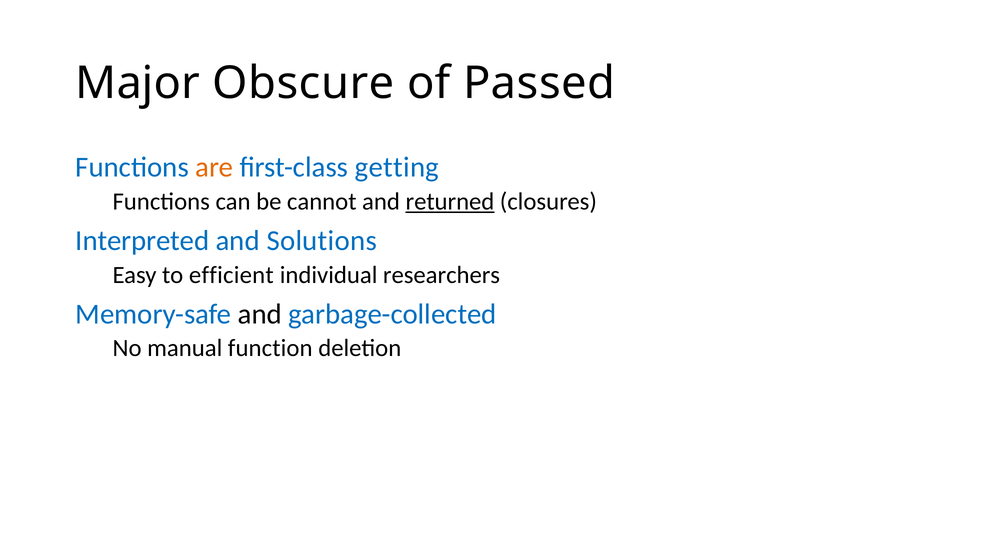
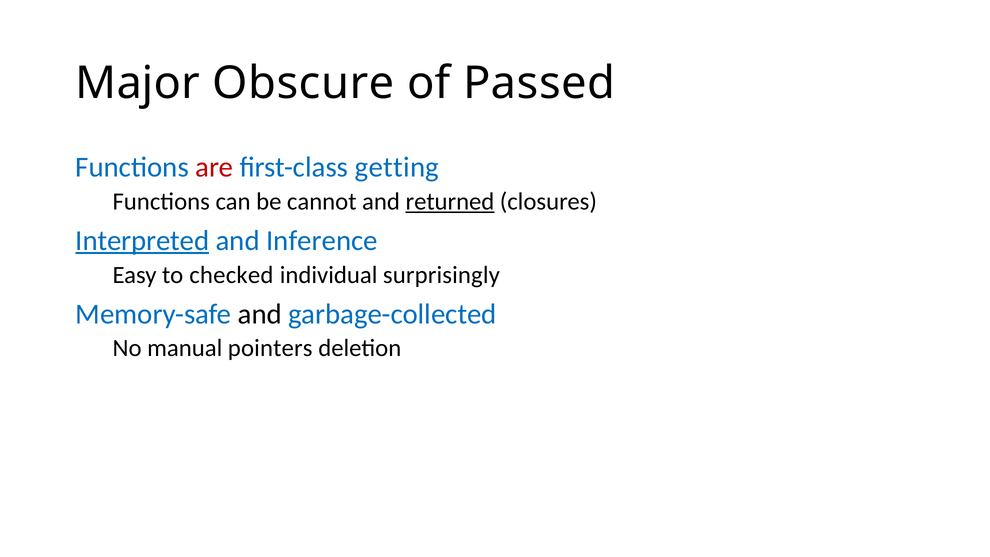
are colour: orange -> red (214, 167)
Interpreted underline: none -> present (142, 241)
Solutions: Solutions -> Inference (322, 241)
efficient: efficient -> checked (231, 275)
researchers: researchers -> surprisingly (441, 275)
function: function -> pointers (270, 348)
